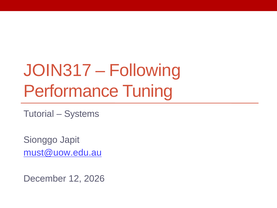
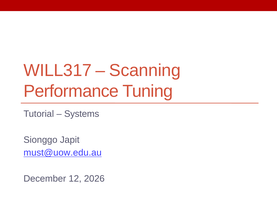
JOIN317: JOIN317 -> WILL317 (58, 70)
Following: Following -> Scanning (145, 70)
